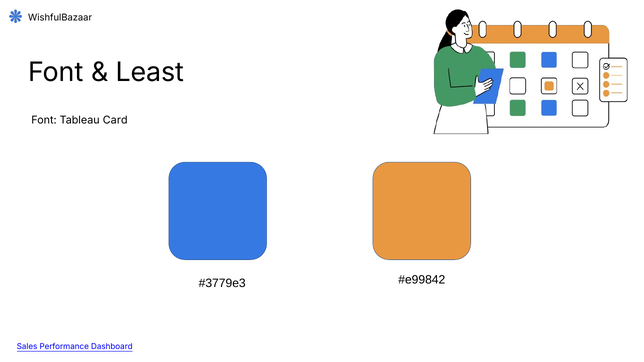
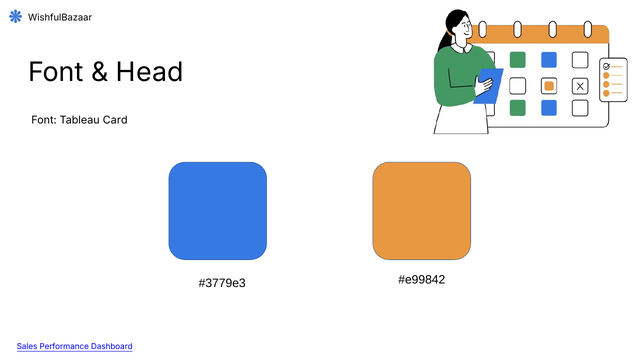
Least: Least -> Head (150, 73)
